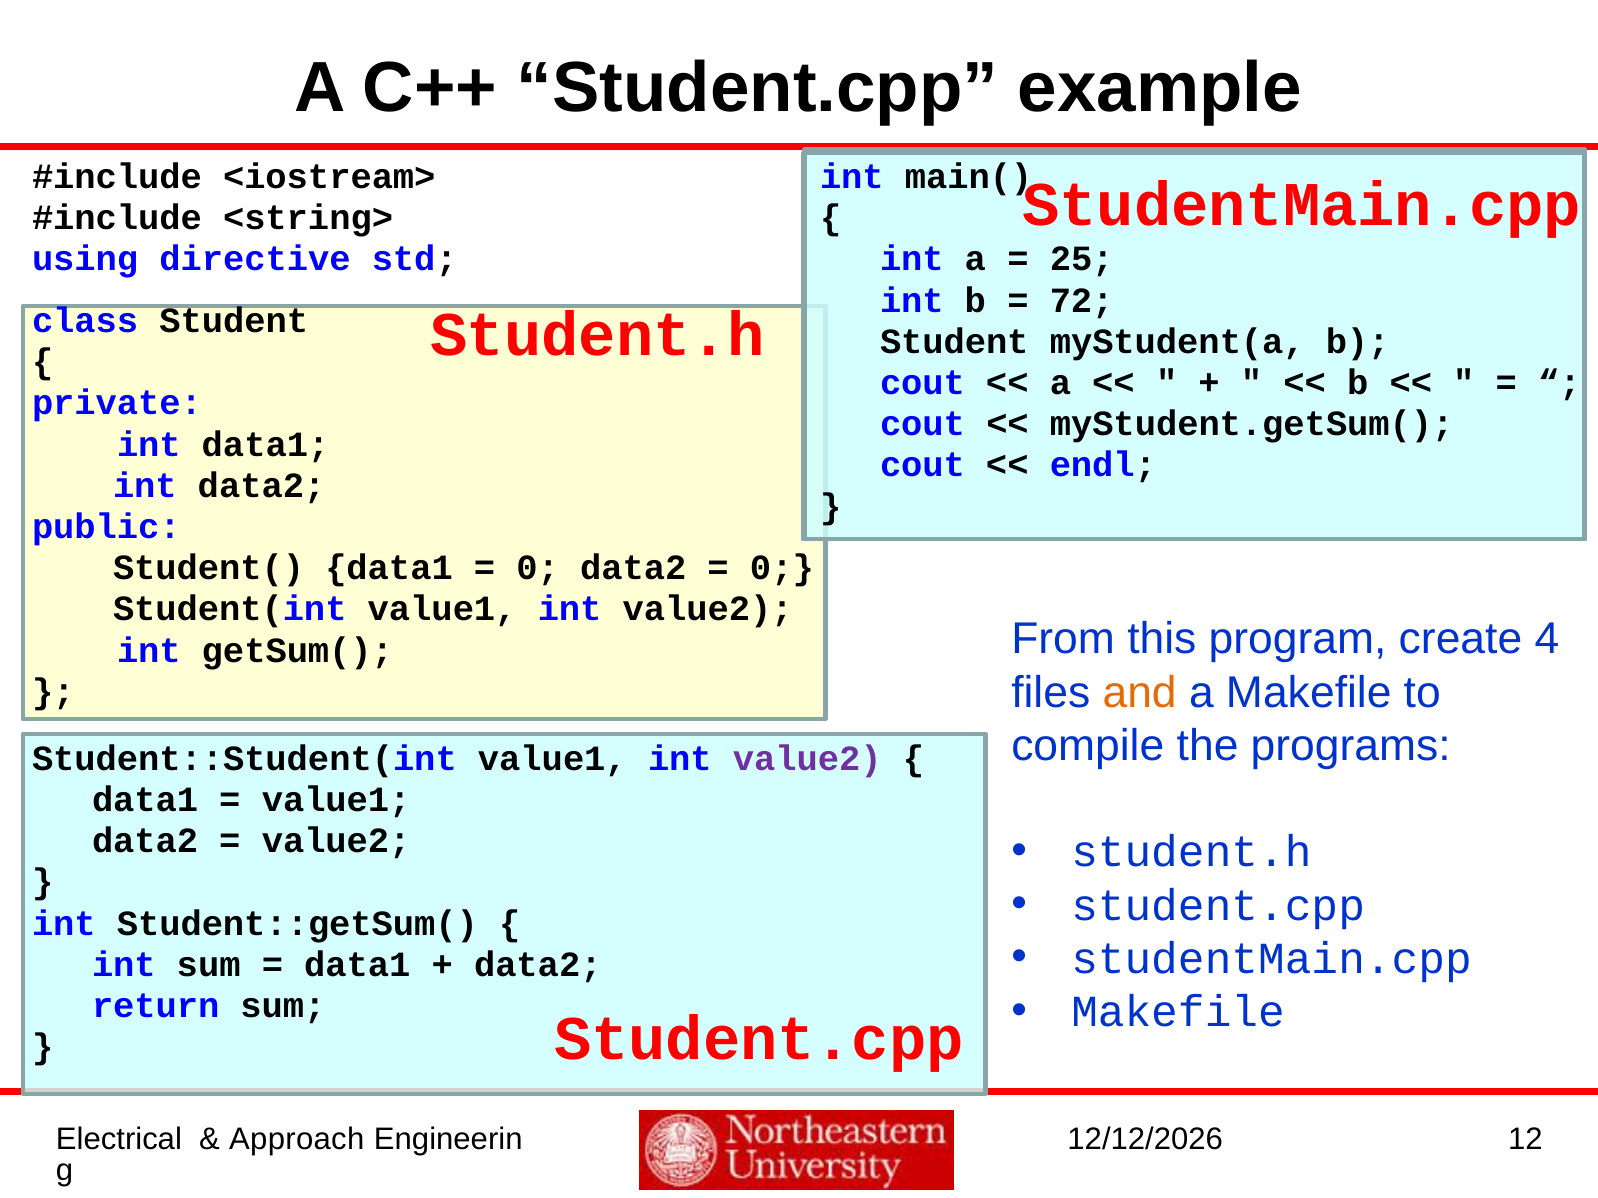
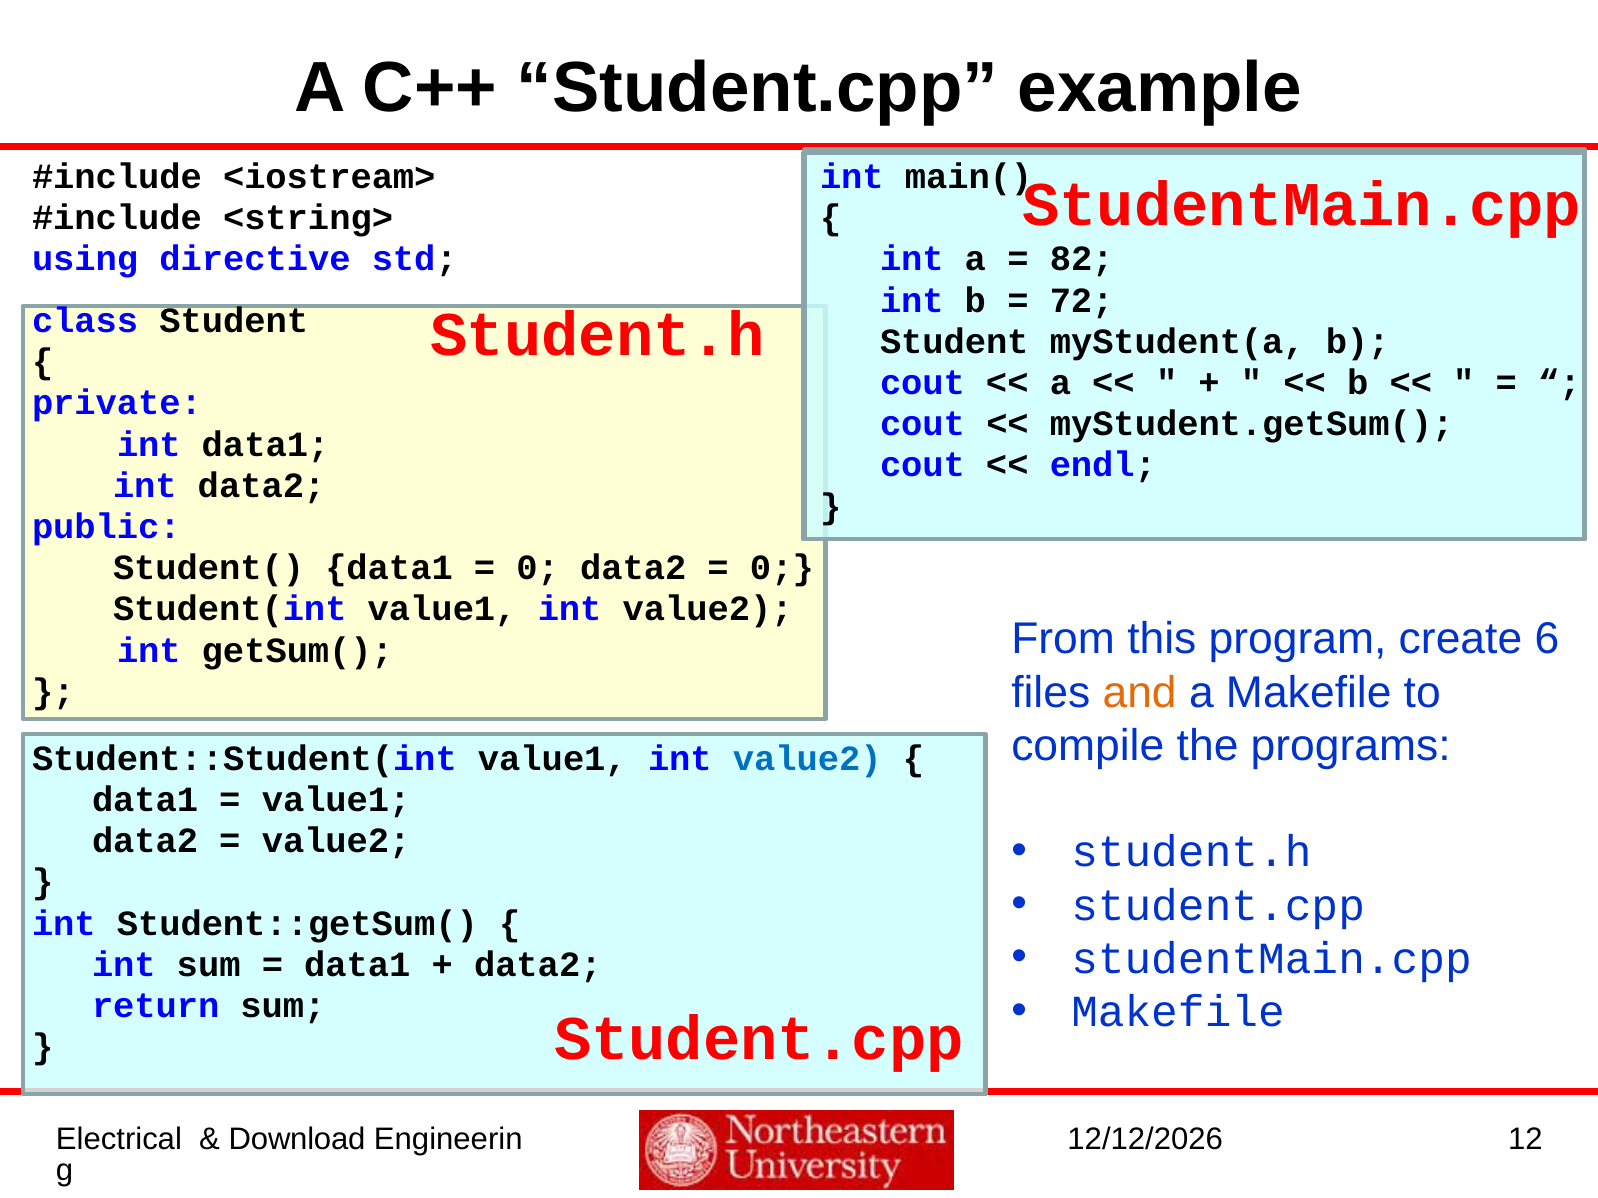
25: 25 -> 82 (1082, 259)
4: 4 -> 6 (1547, 639)
value2 colour: purple -> blue (807, 759)
Approach: Approach -> Download (297, 1139)
